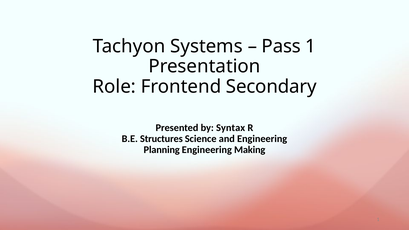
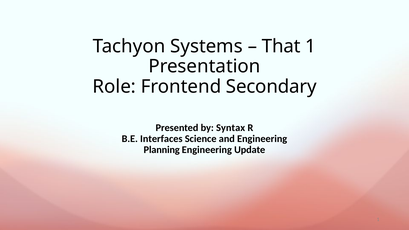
Pass: Pass -> That (281, 46)
Structures: Structures -> Interfaces (161, 139)
Making: Making -> Update (250, 150)
